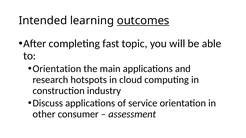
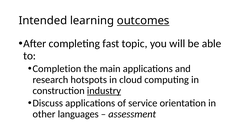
Orientation: Orientation -> Completion (57, 69)
industry underline: none -> present (104, 91)
consumer: consumer -> languages (78, 114)
